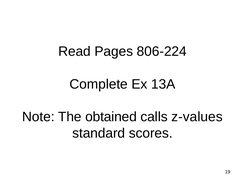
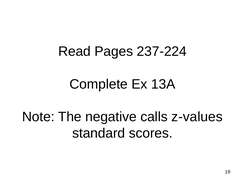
806-224: 806-224 -> 237-224 (162, 51)
obtained: obtained -> negative (111, 117)
